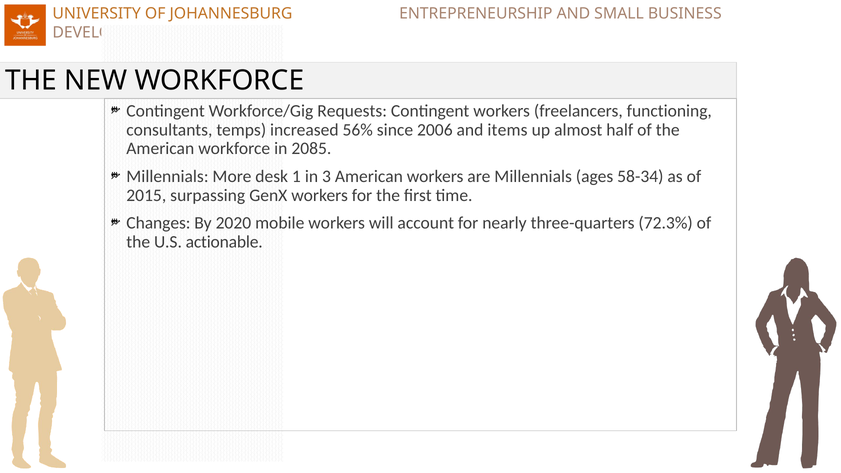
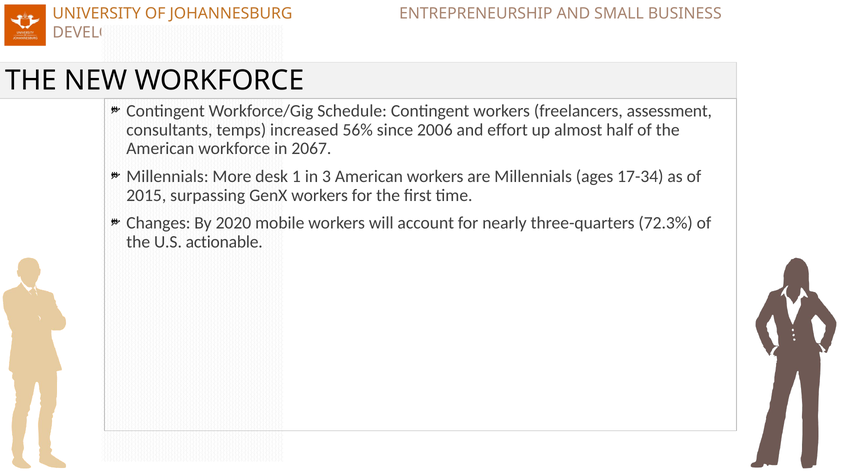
Requests: Requests -> Schedule (352, 111)
functioning: functioning -> assessment (669, 111)
items: items -> effort (508, 130)
2085: 2085 -> 2067 (311, 149)
58-34: 58-34 -> 17-34 (640, 176)
